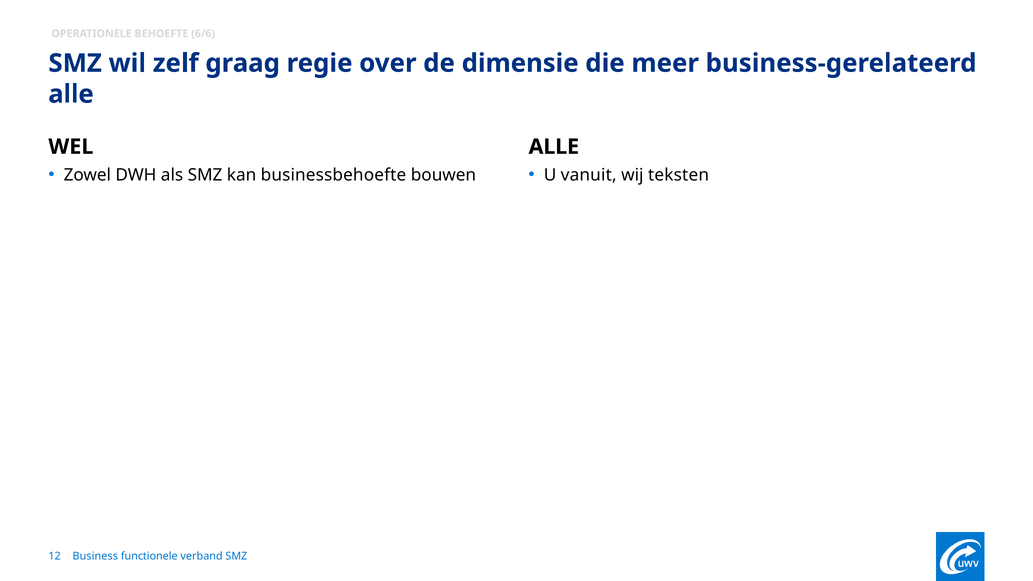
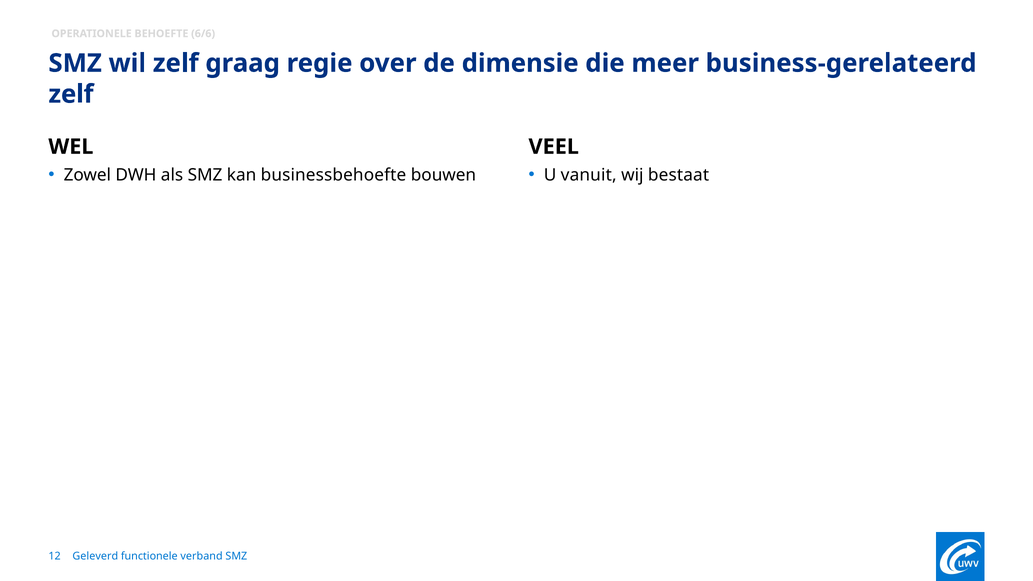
alle: alle -> zelf (71, 94)
ALLE: ALLE -> VEEL (554, 147)
teksten: teksten -> bestaat (679, 175)
Business: Business -> Geleverd (95, 556)
